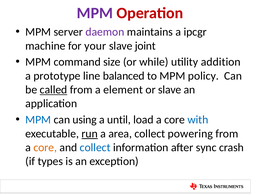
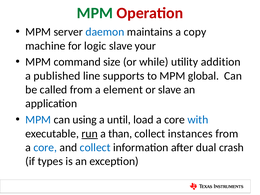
MPM colour: purple -> green (95, 13)
daemon colour: purple -> blue (105, 32)
ipcgr: ipcgr -> copy (195, 32)
your: your -> logic (95, 46)
joint: joint -> your (145, 46)
prototype: prototype -> published (57, 76)
balanced: balanced -> supports (124, 76)
policy: policy -> global (203, 76)
called underline: present -> none (54, 90)
area: area -> than (120, 134)
powering: powering -> instances (190, 134)
core colour: orange -> blue (45, 148)
sync: sync -> dual (206, 148)
